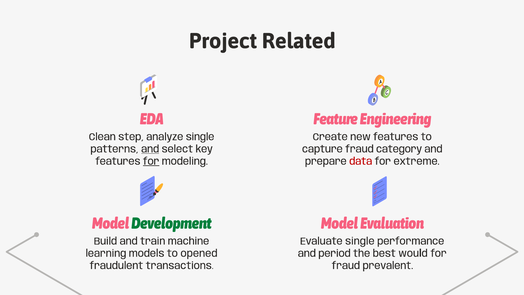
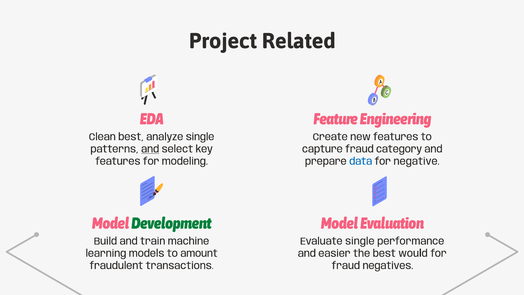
Clean step: step -> best (131, 137)
for underline: present -> none (151, 161)
data colour: red -> blue (361, 161)
extreme: extreme -> negative (417, 161)
opened: opened -> amount (199, 253)
period: period -> easier (335, 253)
prevalent: prevalent -> negatives (388, 265)
